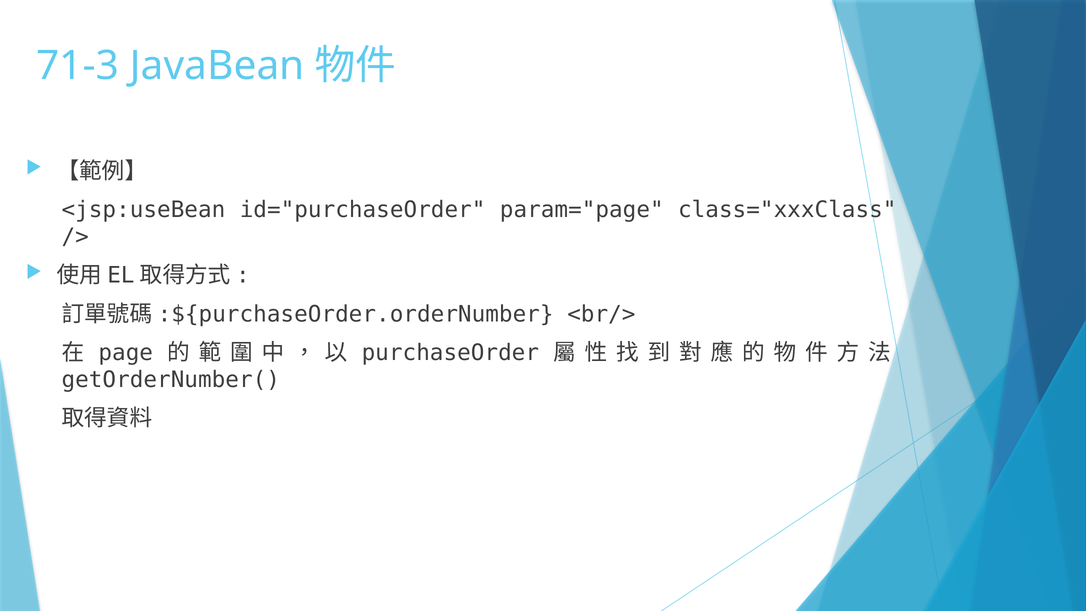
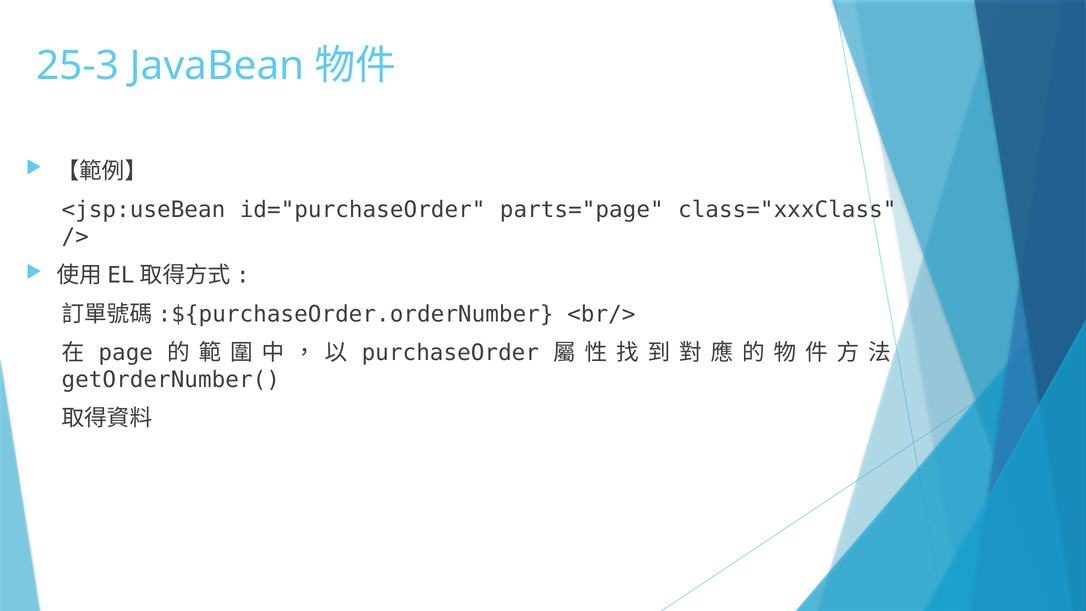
71-3: 71-3 -> 25-3 (78, 66)
param="page: param="page -> parts="page (582, 210)
